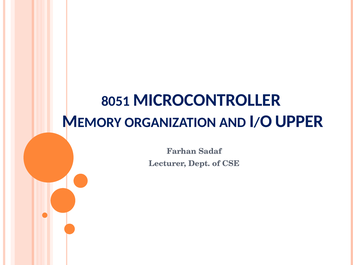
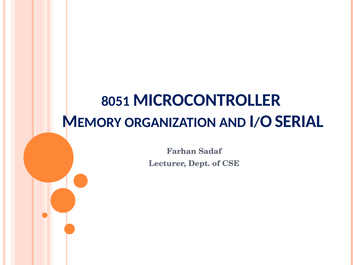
UPPER: UPPER -> SERIAL (299, 121)
